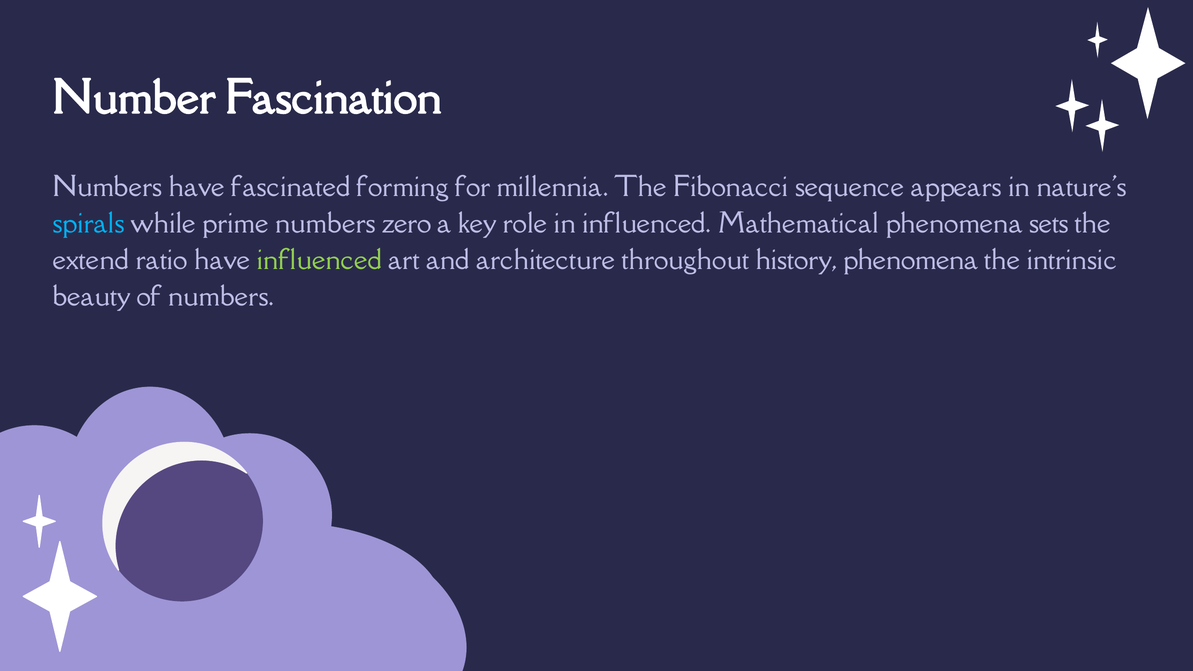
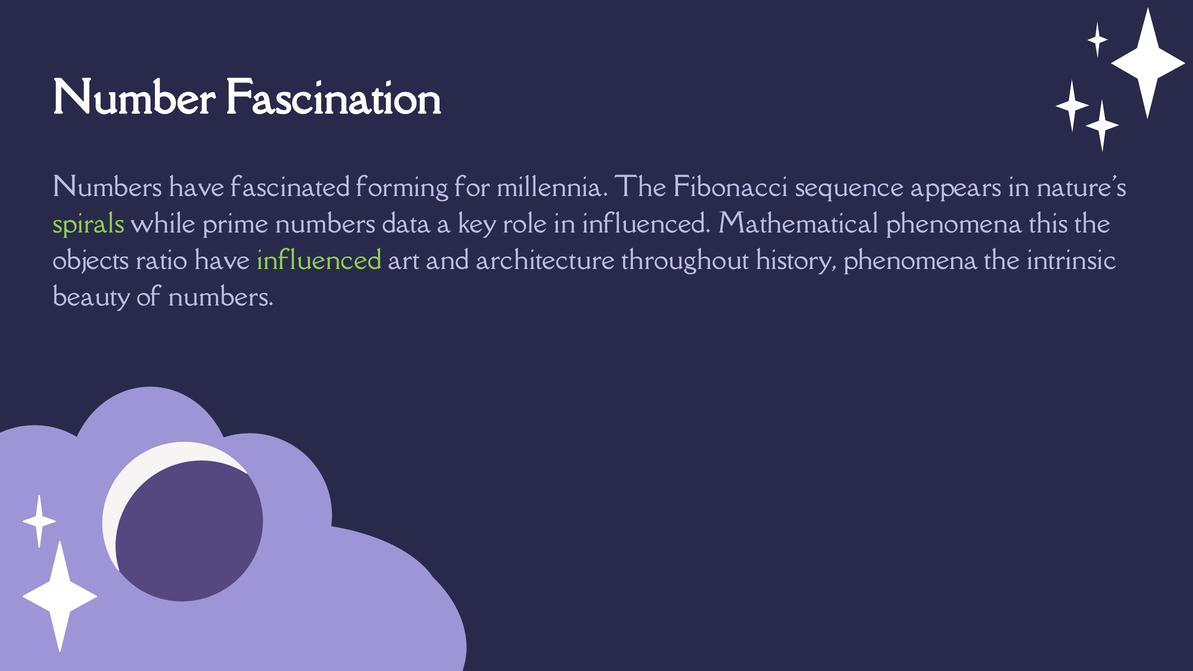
spirals colour: light blue -> light green (89, 224)
zero: zero -> data (407, 224)
sets: sets -> this (1049, 224)
extend: extend -> objects (91, 261)
